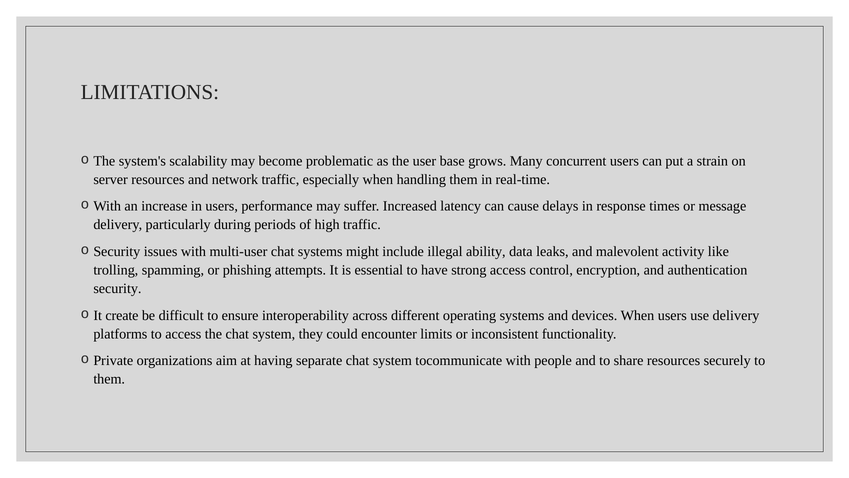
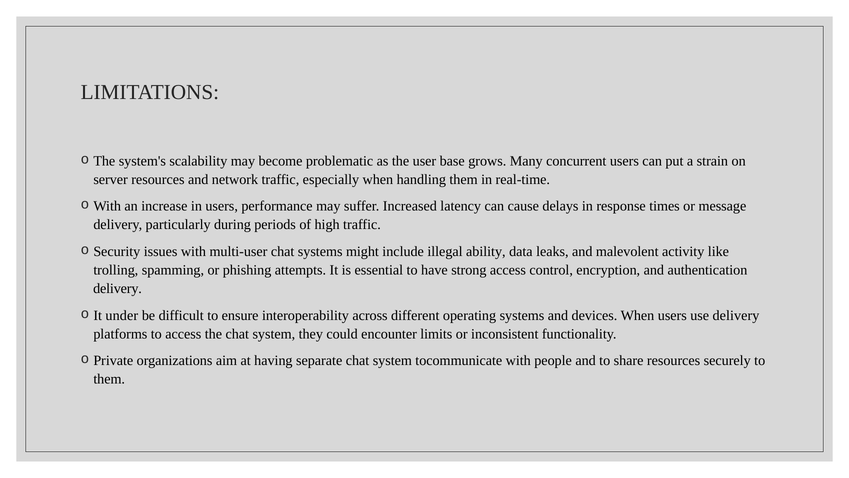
security: security -> delivery (118, 288)
create: create -> under (122, 315)
